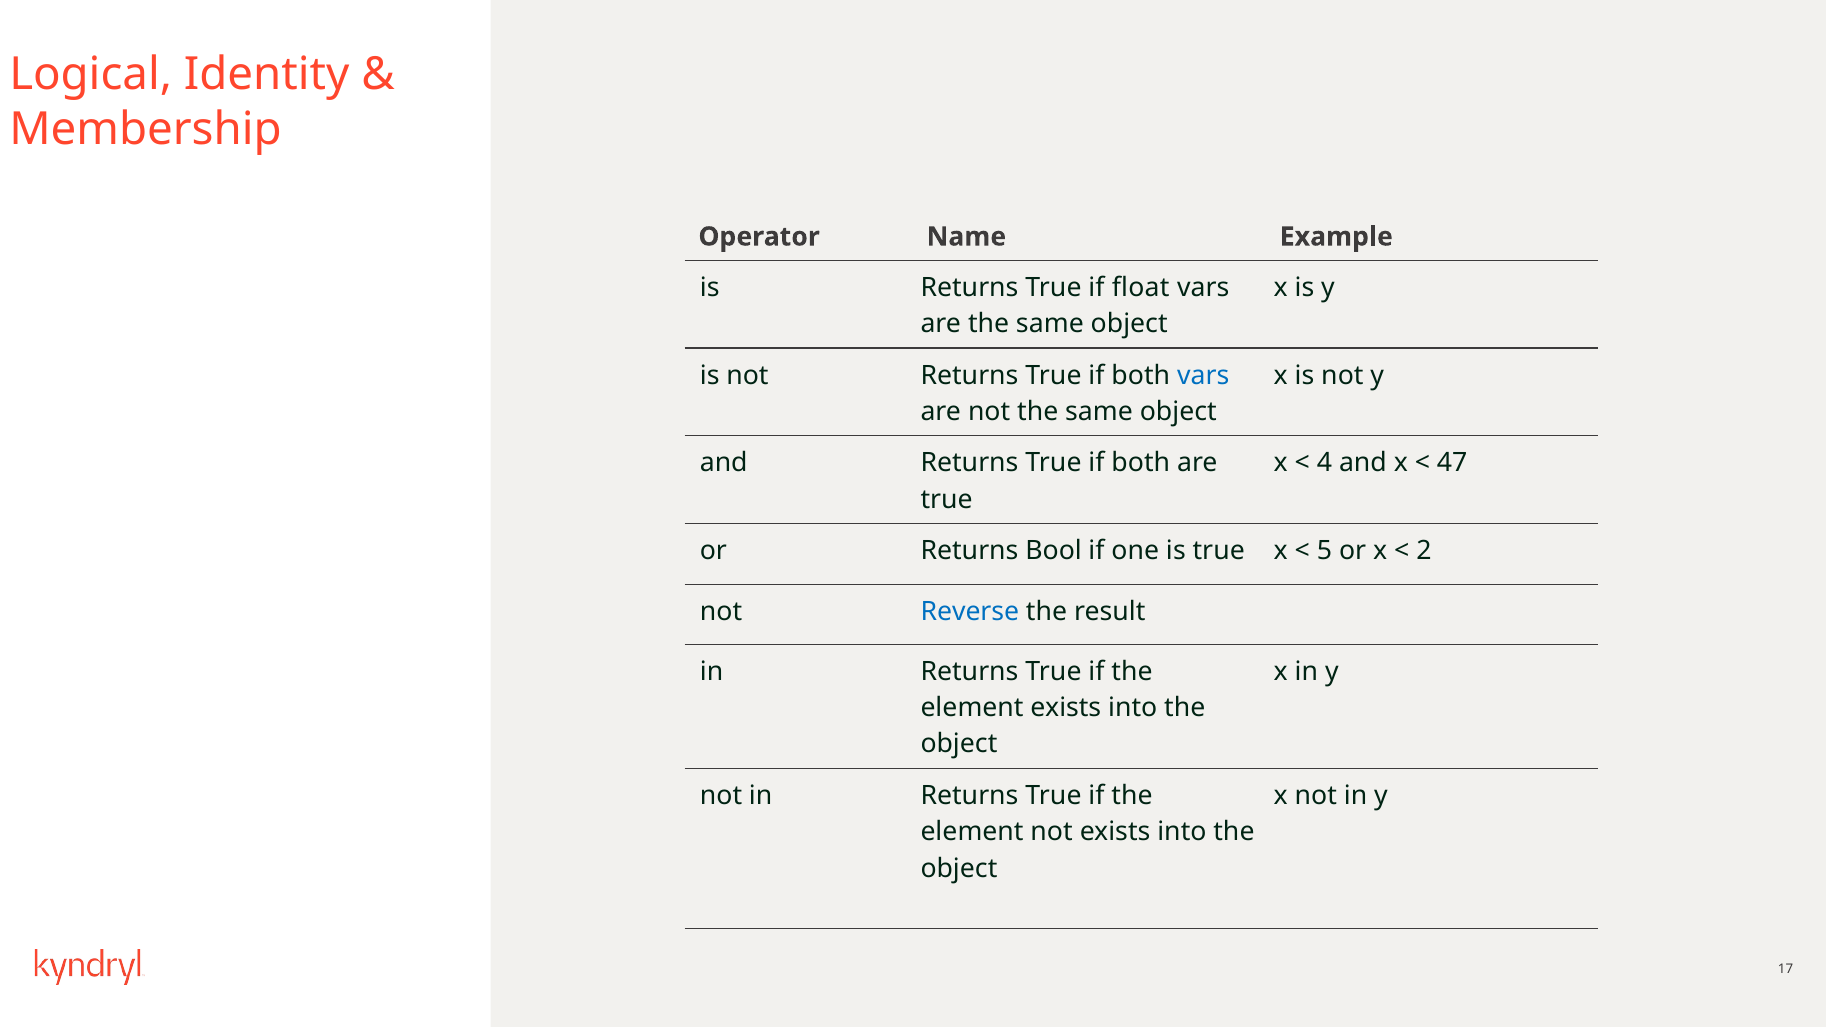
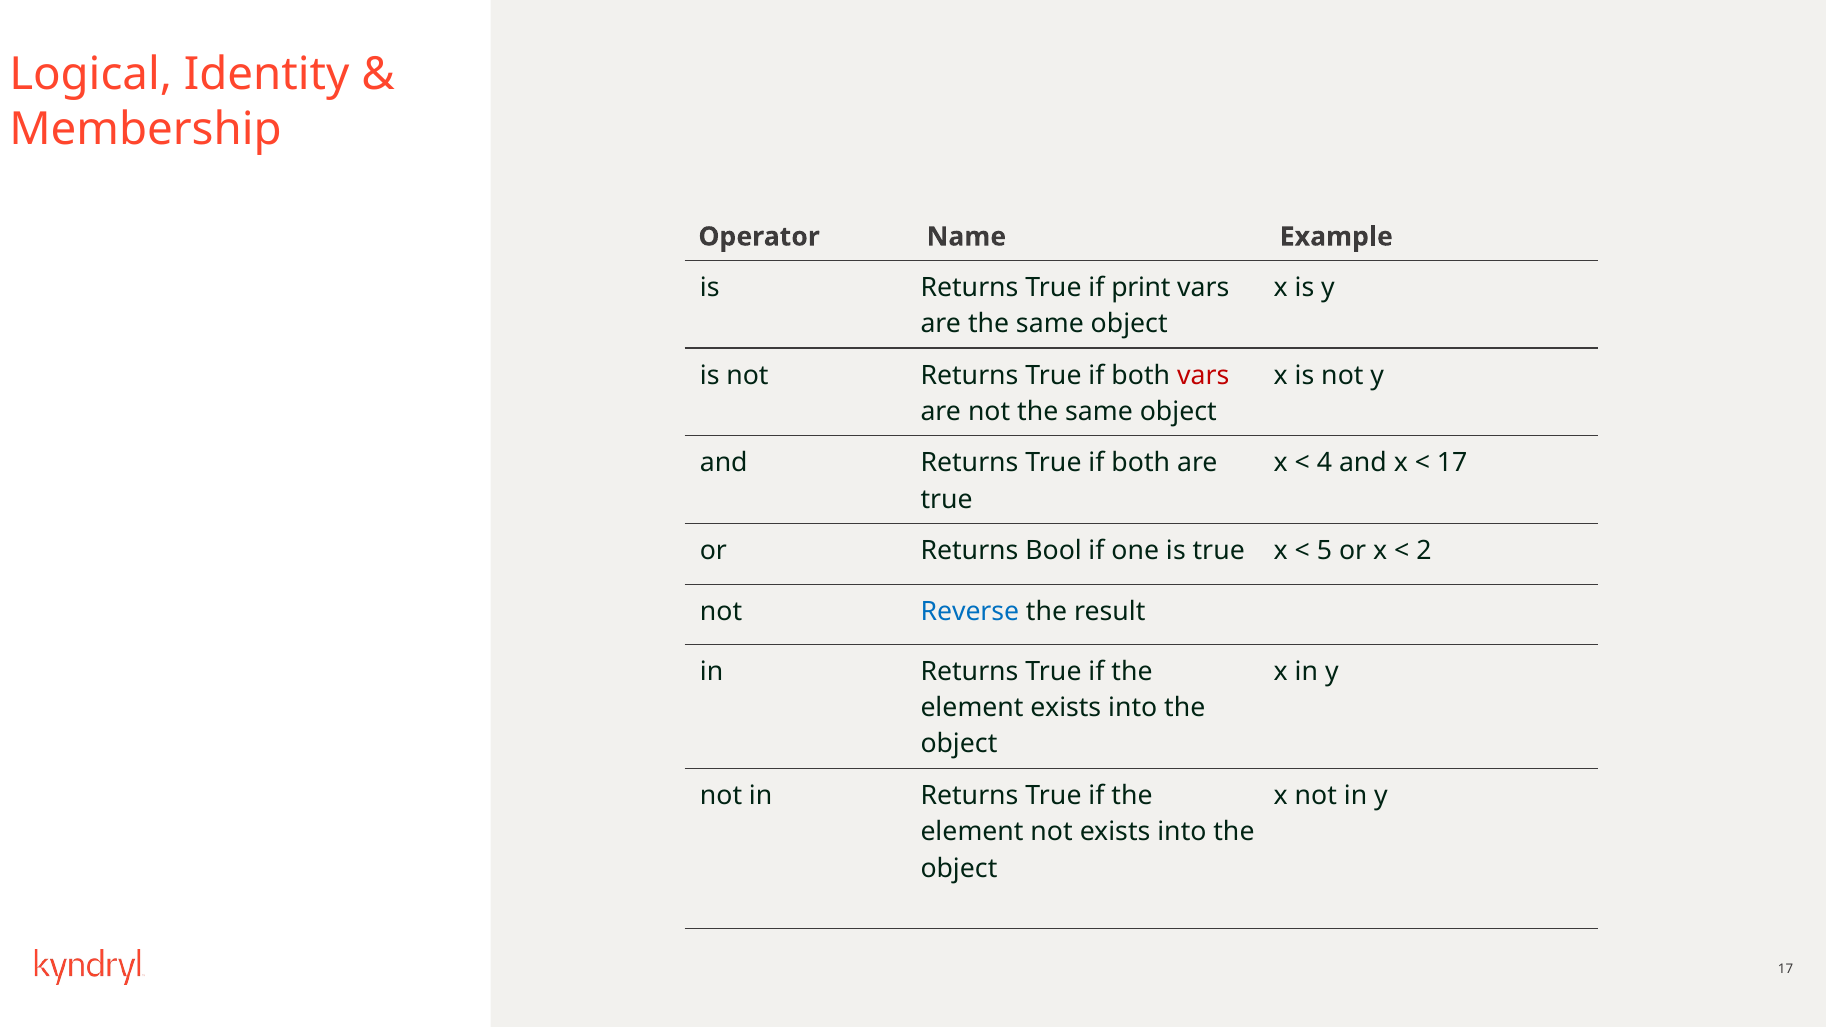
float: float -> print (1141, 287)
vars colour: blue -> red (1203, 375)
47: 47 -> 17 (1452, 463)
